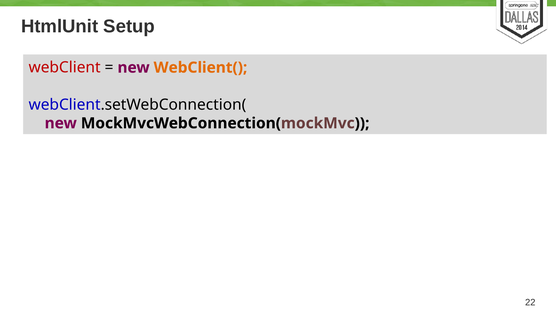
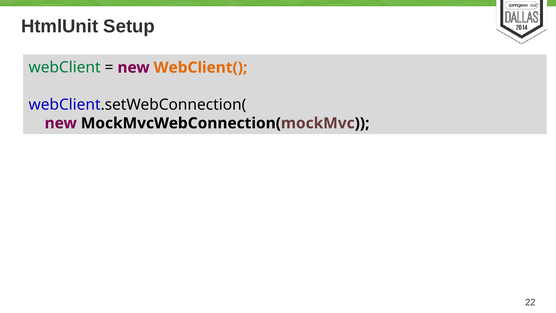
webClient colour: red -> green (65, 68)
